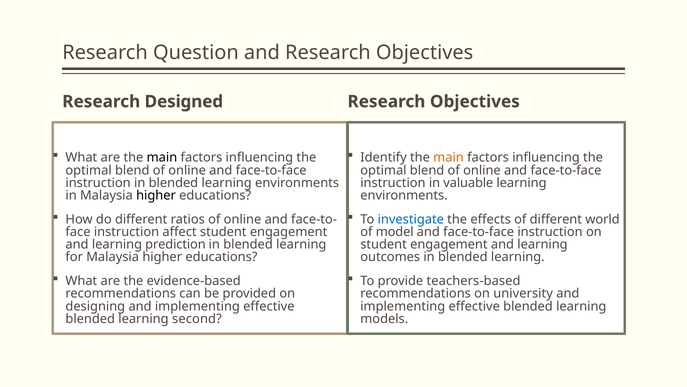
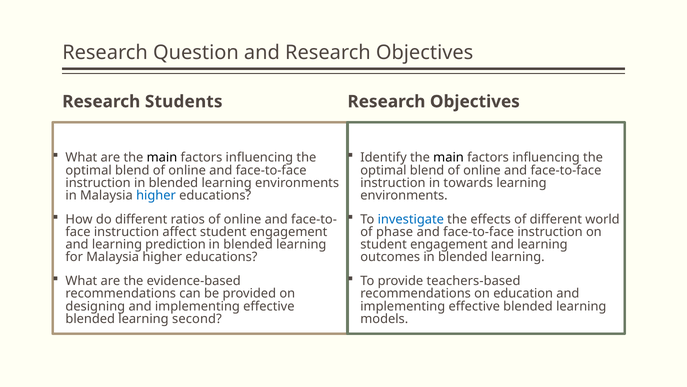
Designed: Designed -> Students (184, 101)
main colour: orange -> black (449, 157)
valuable: valuable -> towards (468, 183)
higher colour: black -> blue (156, 195)
model: model -> phase (395, 232)
university: university -> education (523, 293)
